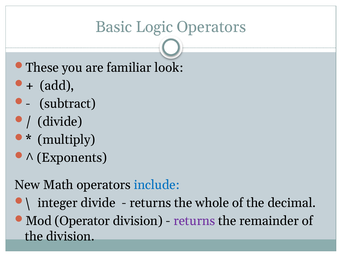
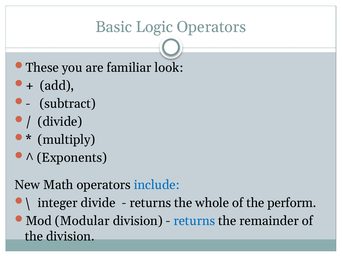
decimal: decimal -> perform (292, 203)
Operator: Operator -> Modular (82, 221)
returns colour: purple -> blue (194, 221)
